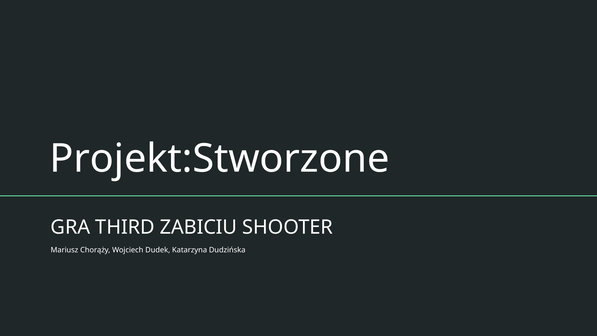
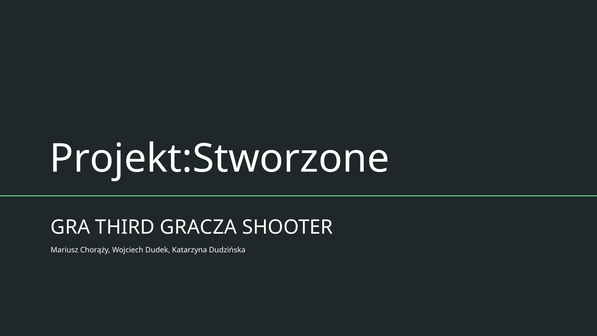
ZABICIU: ZABICIU -> GRACZA (198, 227)
